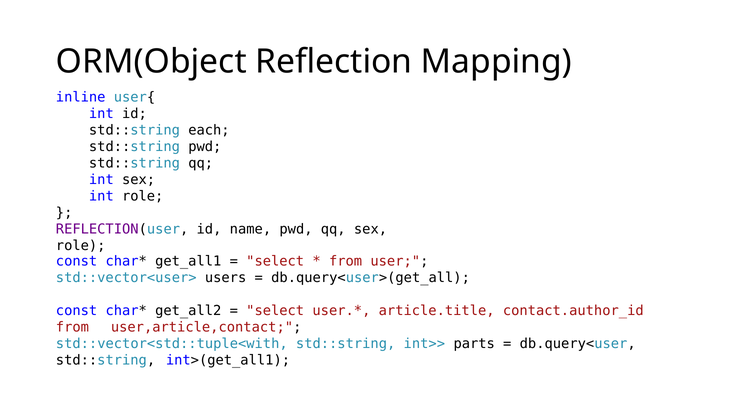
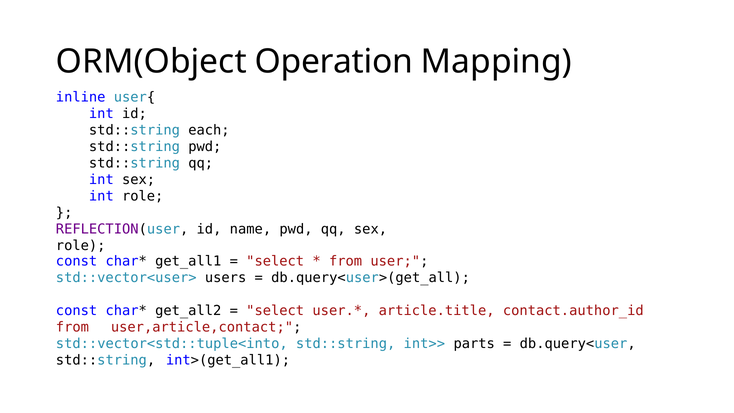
Reflection: Reflection -> Operation (334, 62)
std::vector<std::tuple<with: std::vector<std::tuple<with -> std::vector<std::tuple<into (172, 344)
